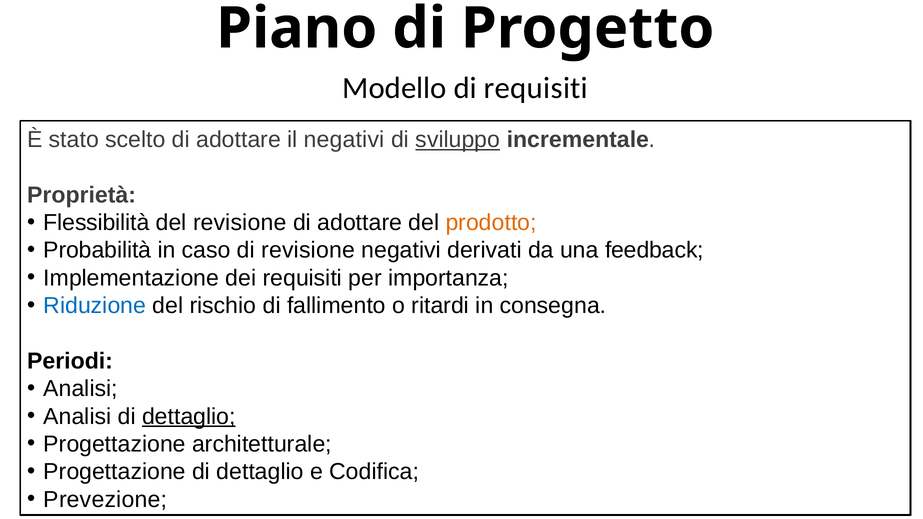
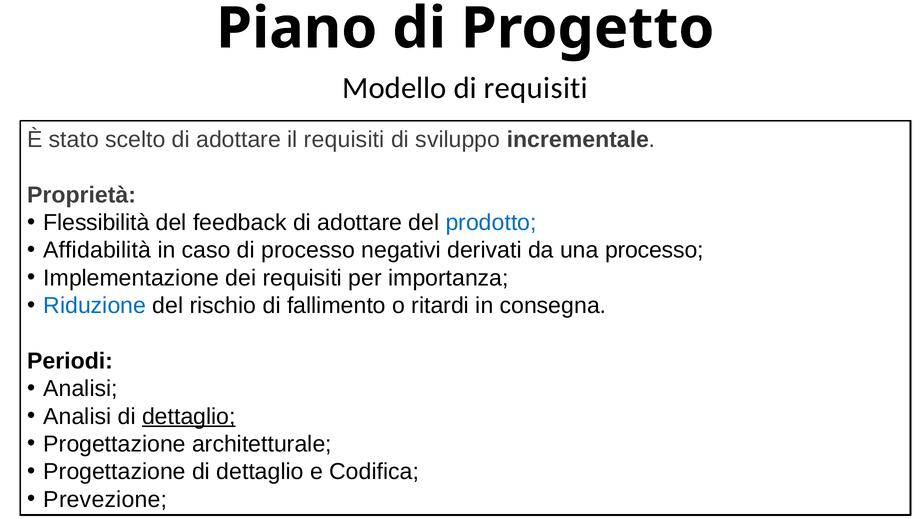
il negativi: negativi -> requisiti (344, 140)
sviluppo underline: present -> none (458, 140)
del revisione: revisione -> feedback (240, 223)
prodotto colour: orange -> blue (491, 223)
Probabilità: Probabilità -> Affidabilità (97, 250)
di revisione: revisione -> processo (308, 250)
una feedback: feedback -> processo (654, 250)
